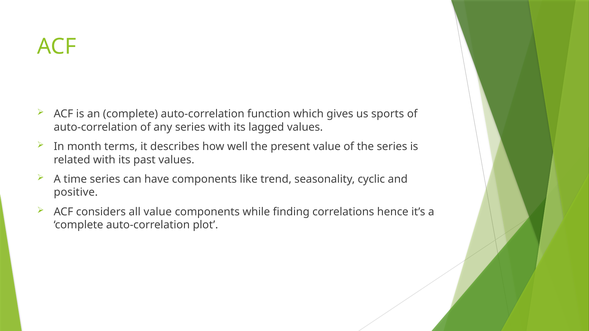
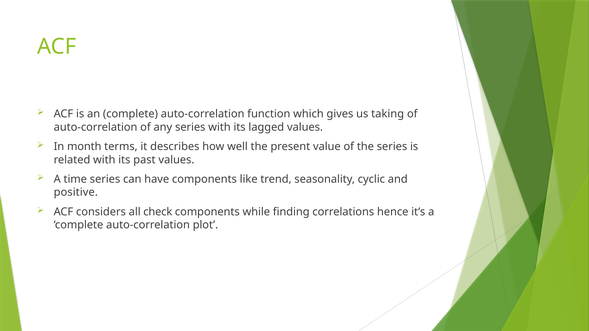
sports: sports -> taking (388, 114)
all value: value -> check (158, 212)
